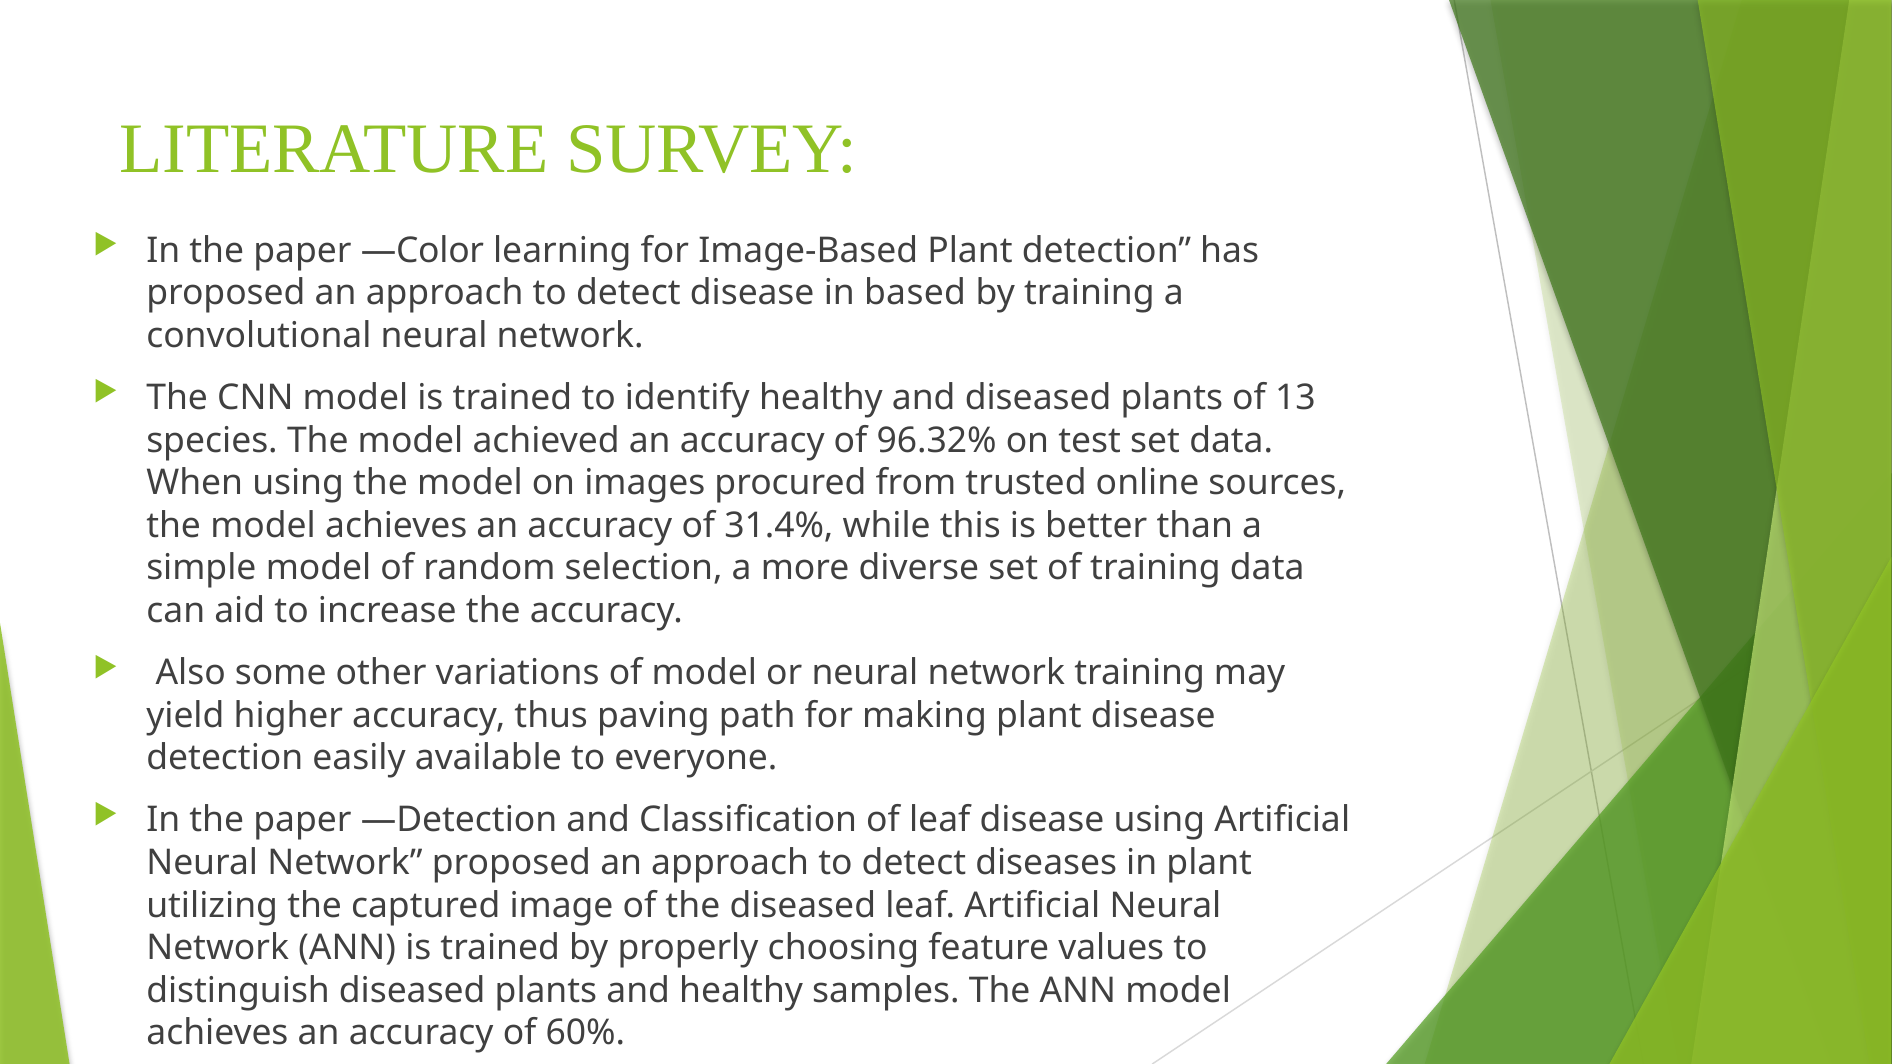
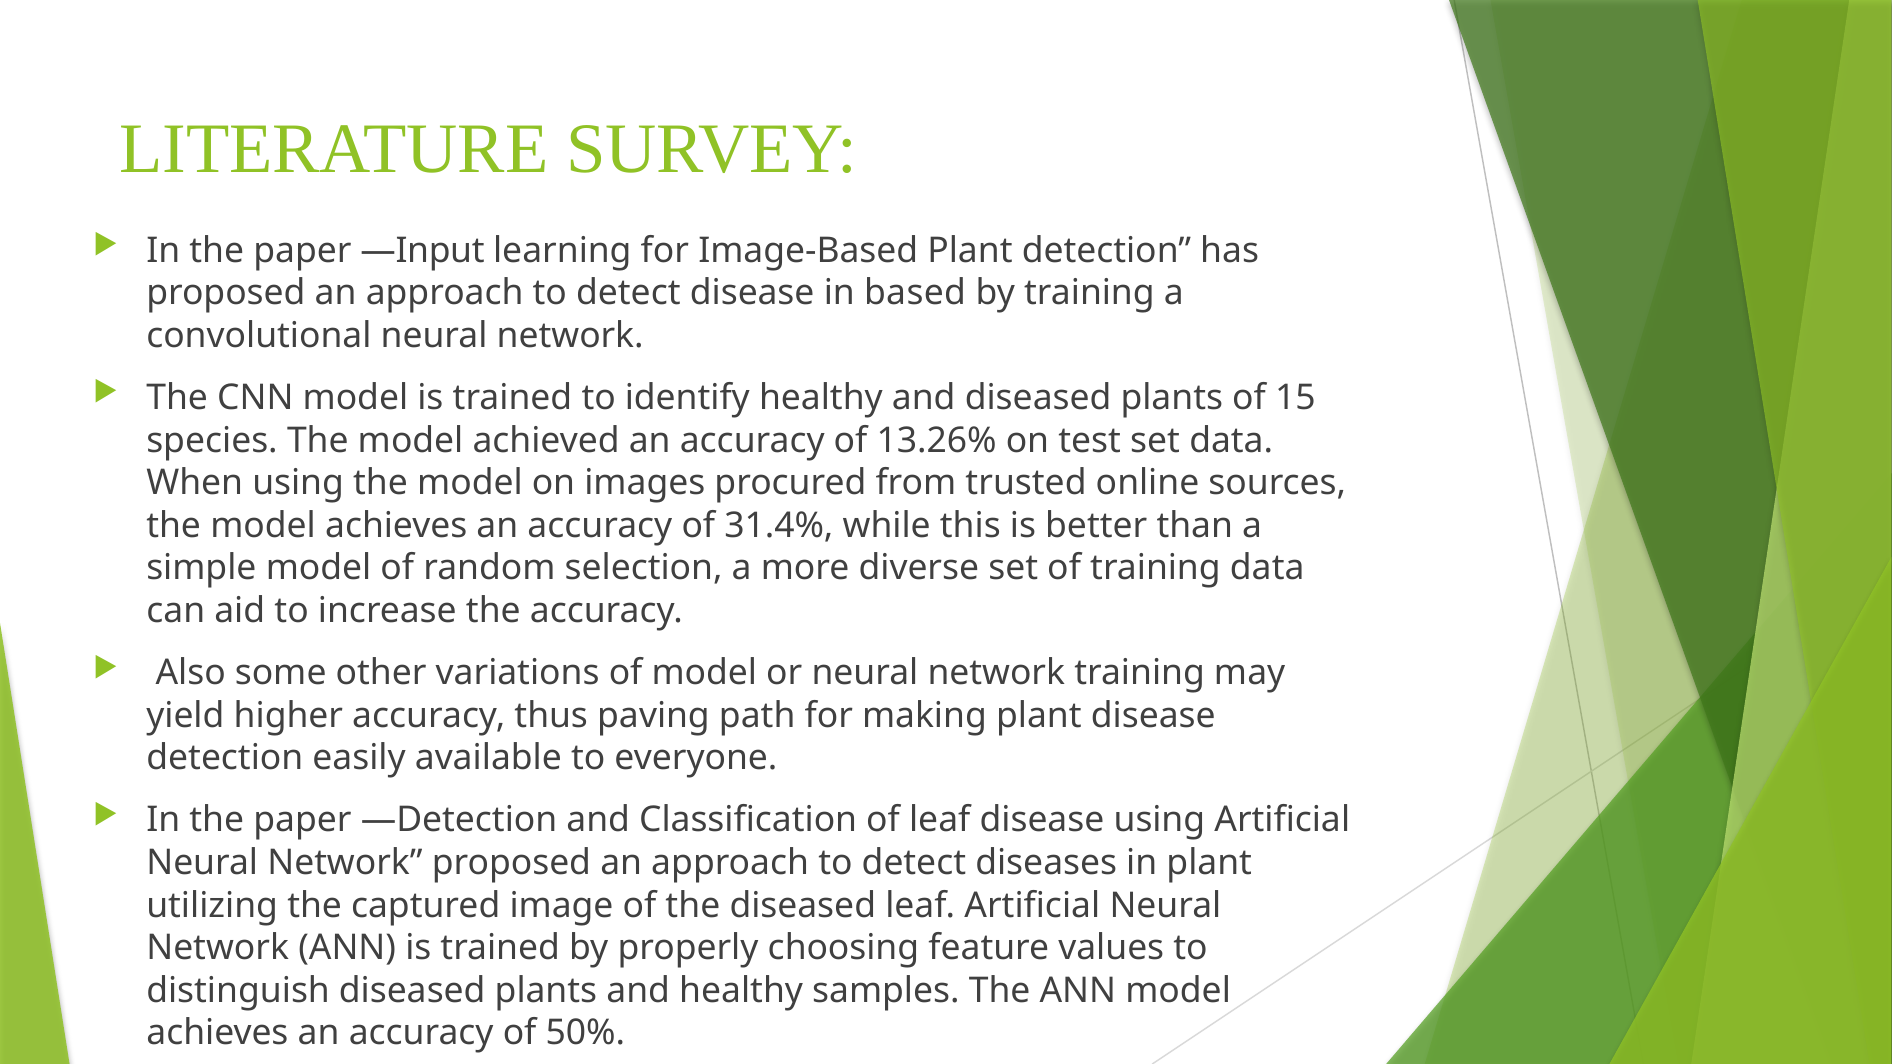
―Color: ―Color -> ―Input (423, 250)
13: 13 -> 15 (1295, 398)
96.32%: 96.32% -> 13.26% (937, 440)
60%: 60% -> 50% (585, 1033)
